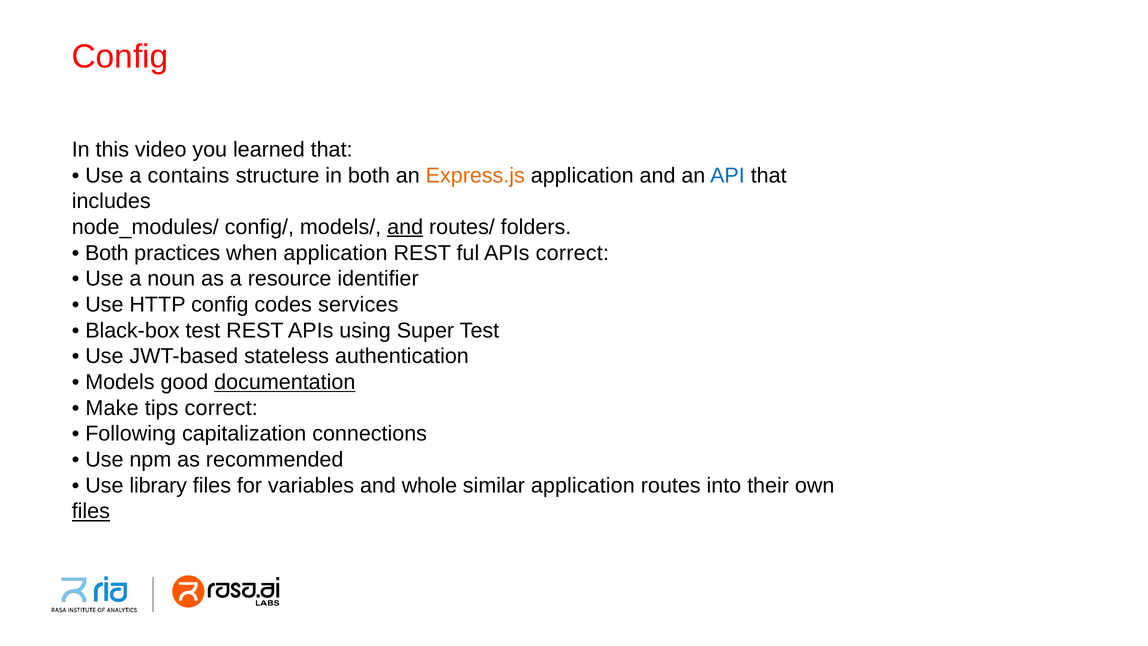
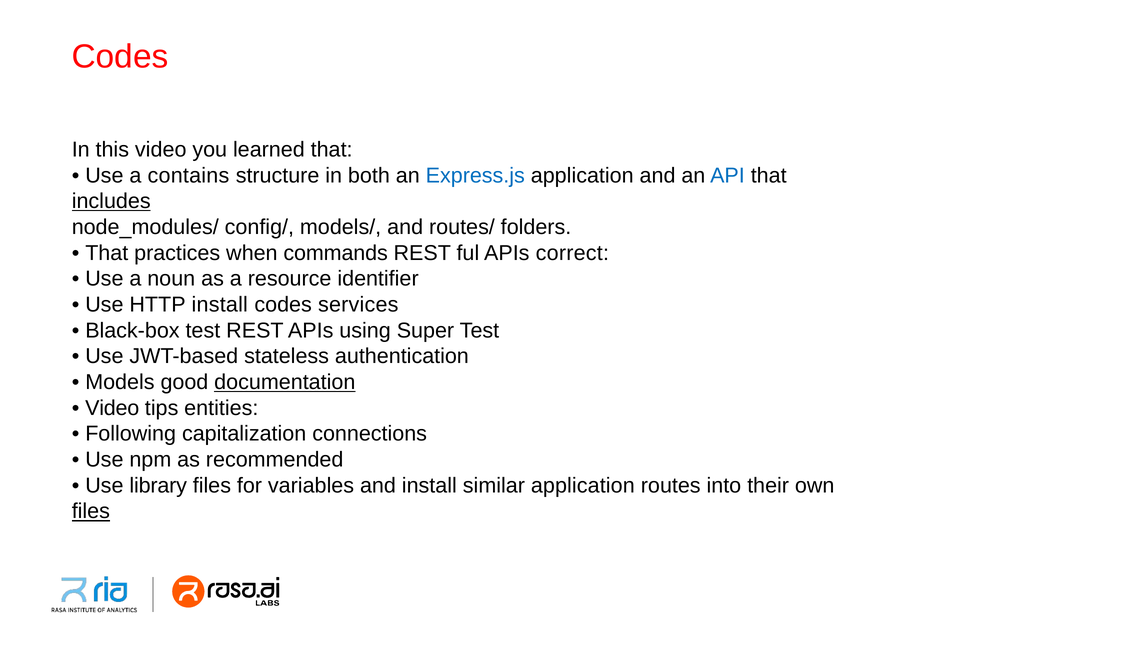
Config: Config -> Codes (120, 57)
Express.js colour: orange -> blue (475, 175)
includes underline: none -> present (111, 201)
and underline: present -> none (405, 227)
Both: Both -> That (107, 253)
when application: application -> commands (336, 253)
HTTP config: config -> install (220, 305)
Make: Make -> Video (112, 408)
tips correct: correct -> entities (221, 408)
and whole: whole -> install (429, 485)
